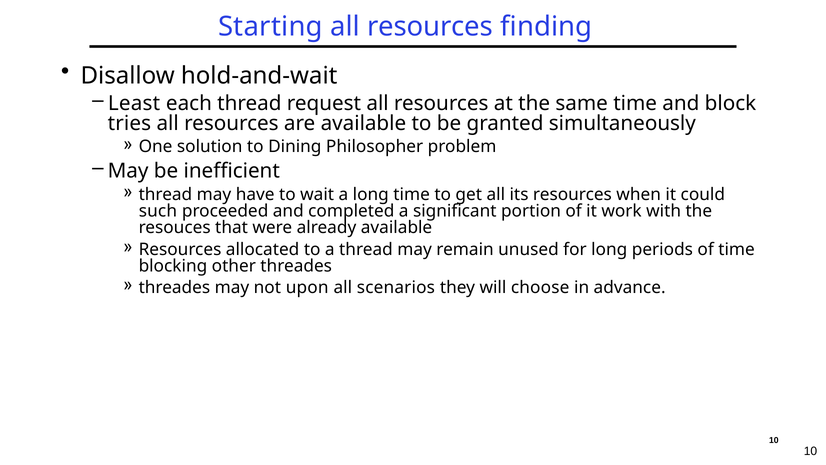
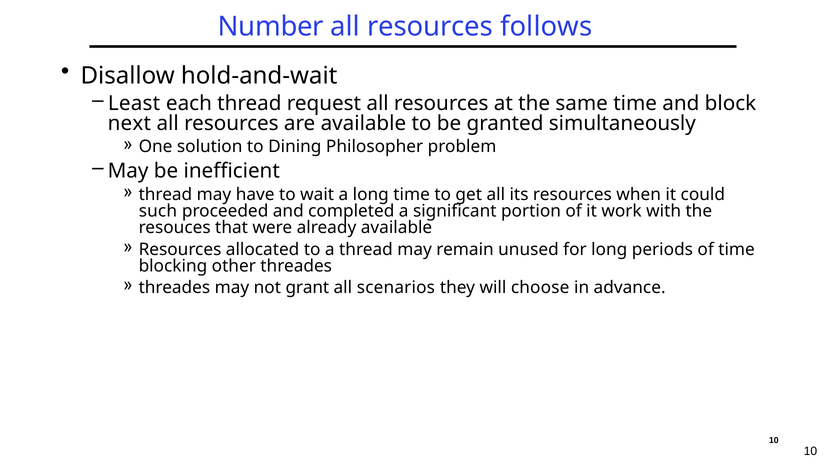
Starting: Starting -> Number (271, 27)
finding: finding -> follows (546, 27)
tries: tries -> next (129, 123)
upon: upon -> grant (307, 287)
